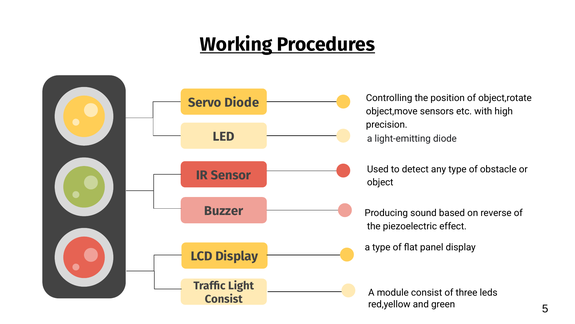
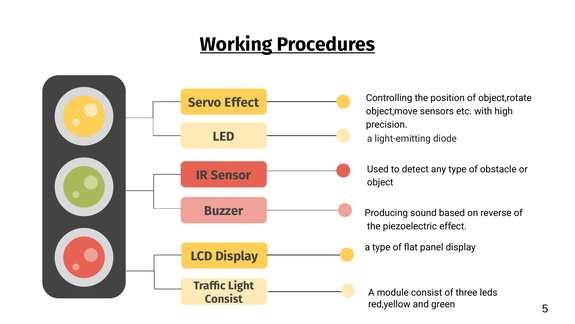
Servo Diode: Diode -> Effect (242, 102)
